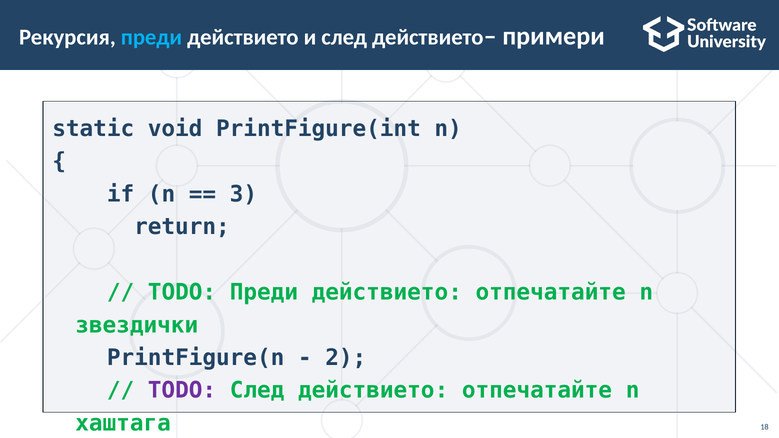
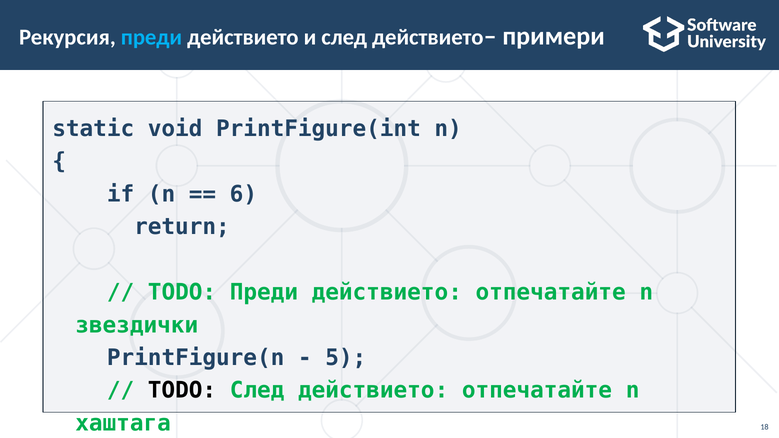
3: 3 -> 6 (243, 194)
2: 2 -> 5 (346, 358)
TODO colour: purple -> black (182, 391)
